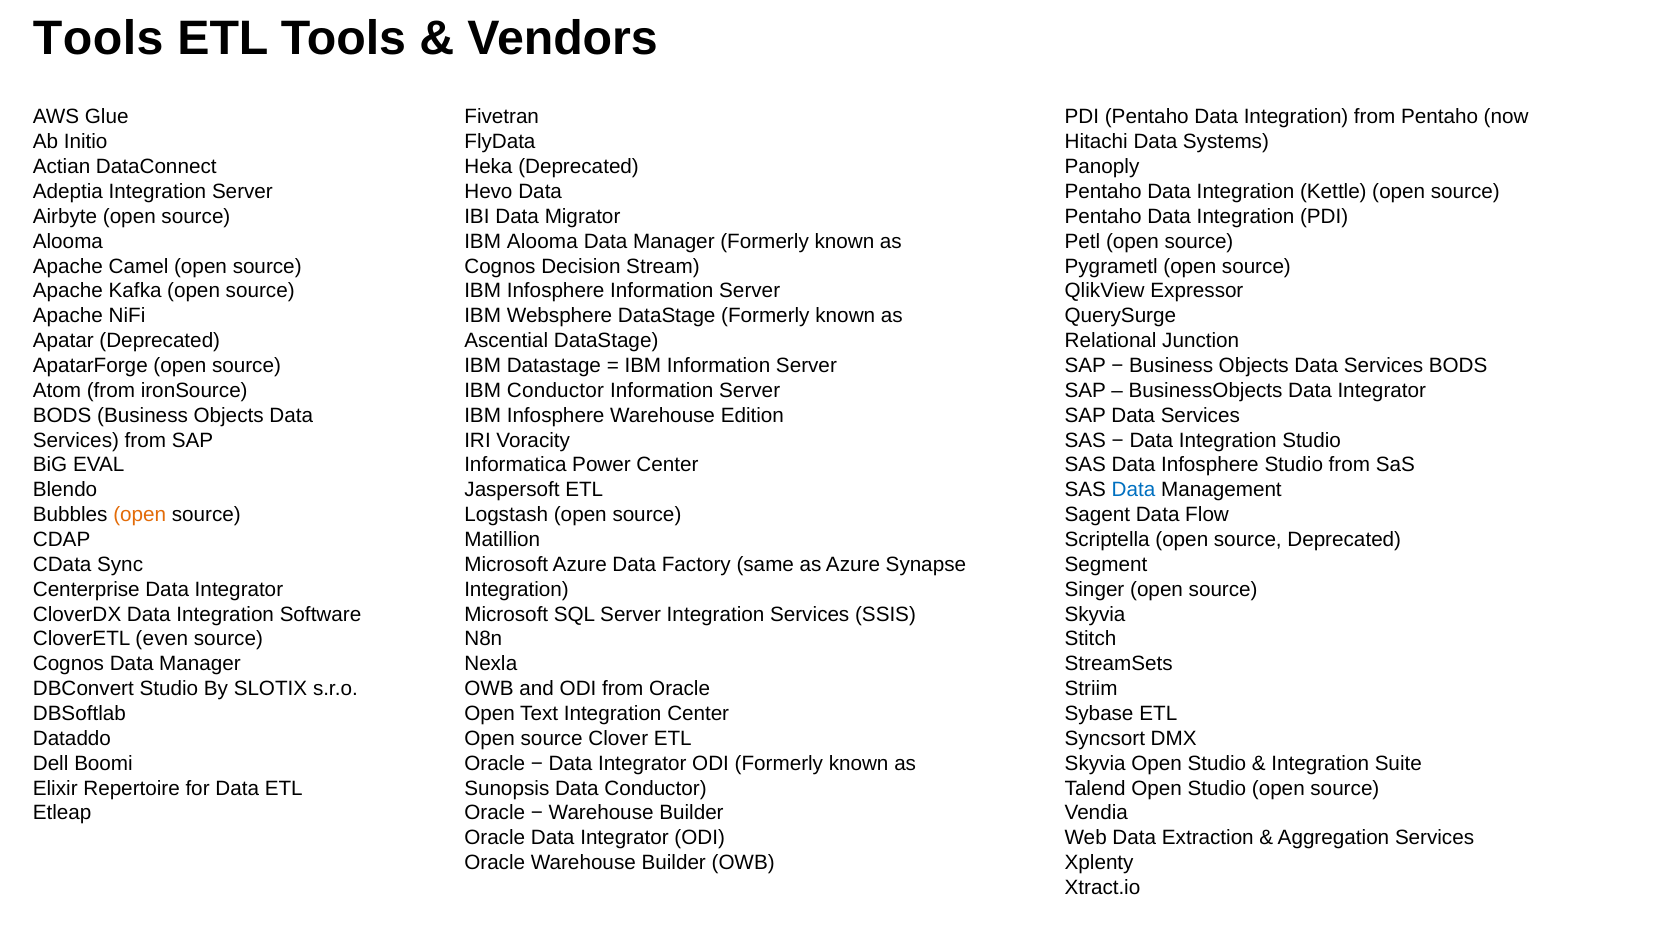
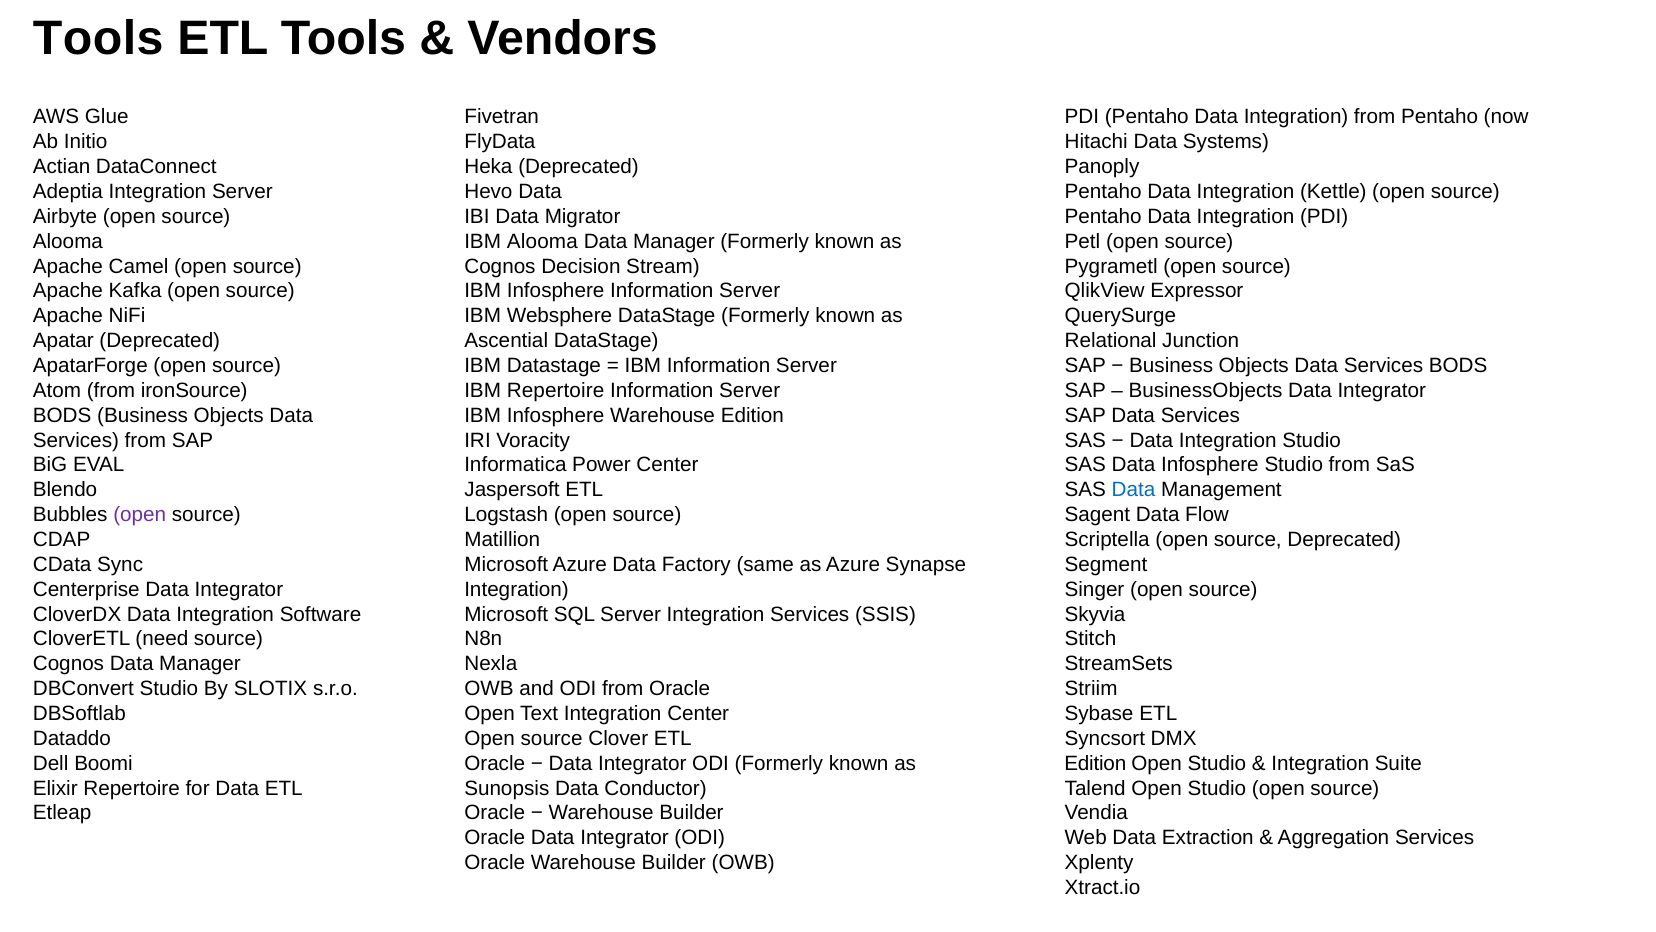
IBM Conductor: Conductor -> Repertoire (556, 390)
open colour: orange -> purple (140, 515)
even: even -> need (162, 639)
Skyvia: Skyvia -> Edition (1095, 763)
